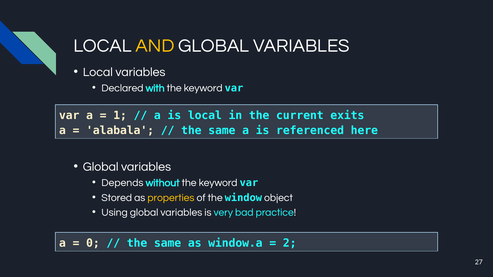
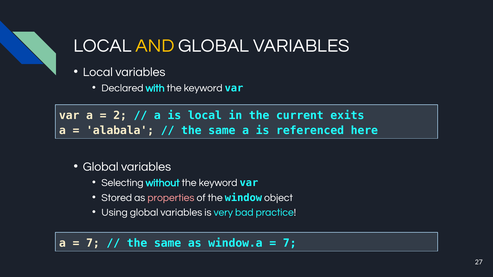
1: 1 -> 2 (120, 116)
Depends: Depends -> Selecting (122, 183)
properties colour: yellow -> pink (171, 198)
0: 0 -> 7 (93, 243)
2: 2 -> 7 (290, 243)
